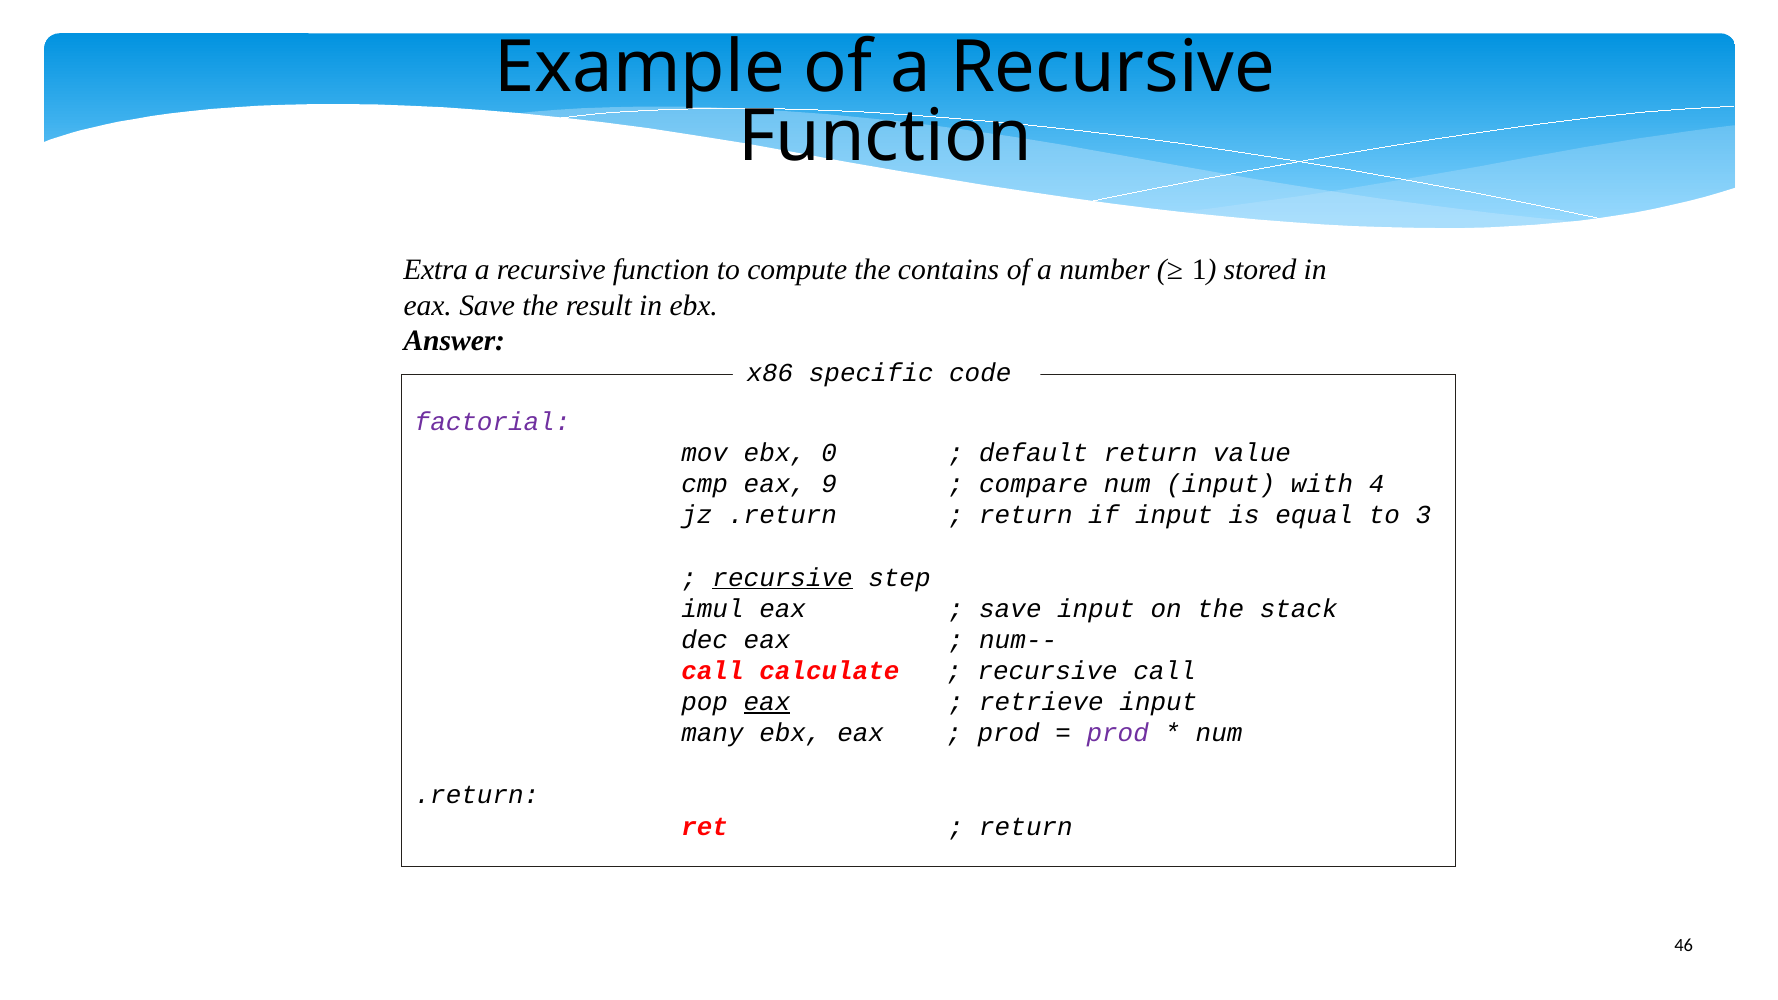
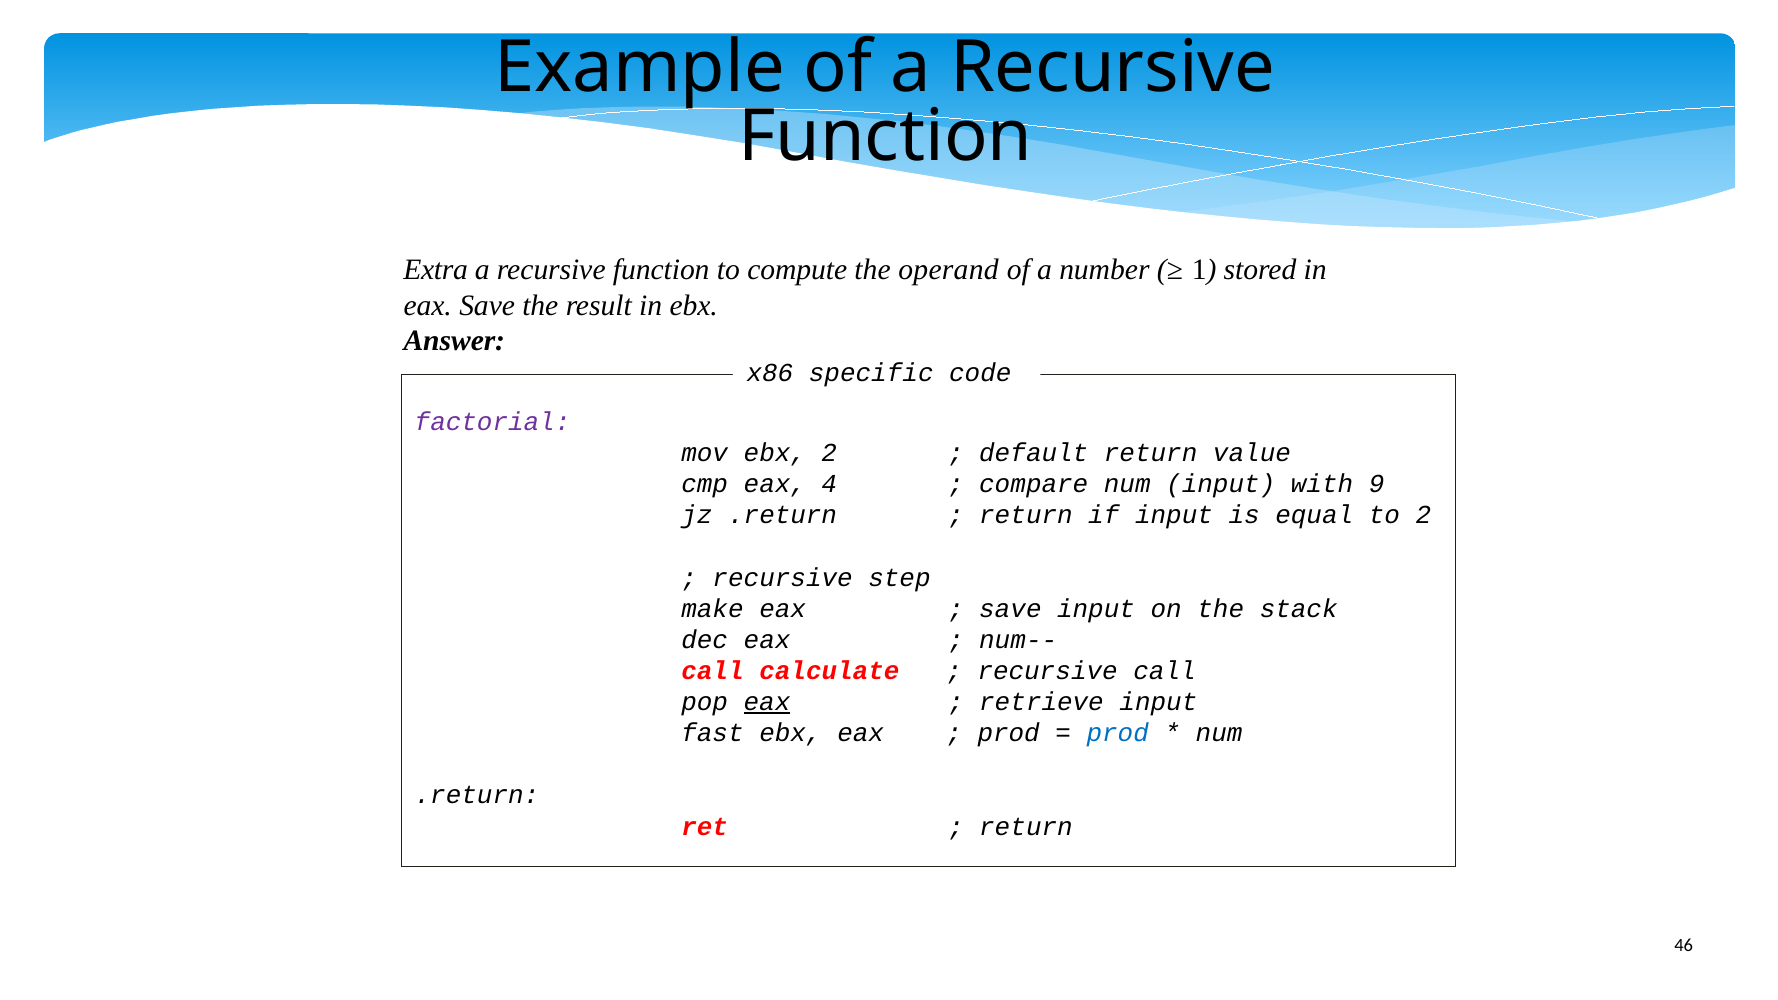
contains: contains -> operand (949, 270)
ebx 0: 0 -> 2 (829, 453)
9: 9 -> 4 (829, 484)
4: 4 -> 9 (1377, 484)
to 3: 3 -> 2 (1423, 515)
recursive underline: present -> none (783, 578)
imul: imul -> make (712, 609)
many: many -> fast (712, 733)
prod colour: purple -> blue (1118, 733)
